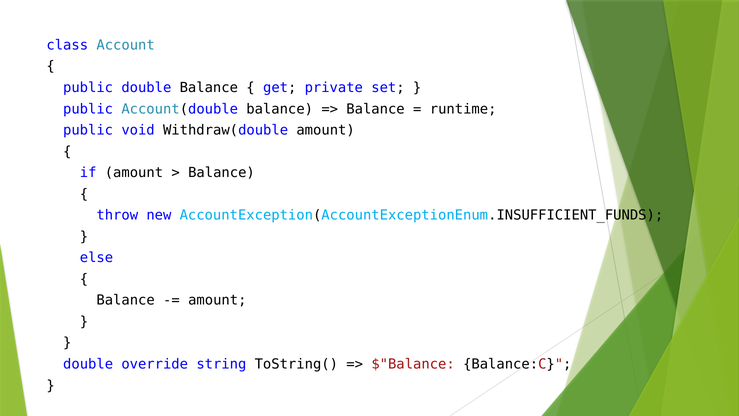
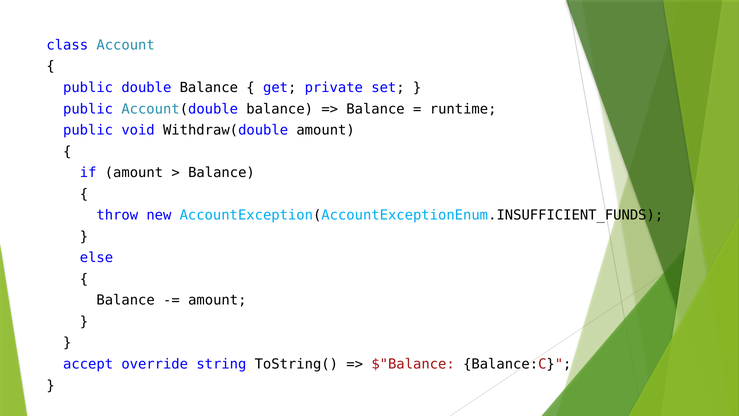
double: double -> accept (88, 364)
